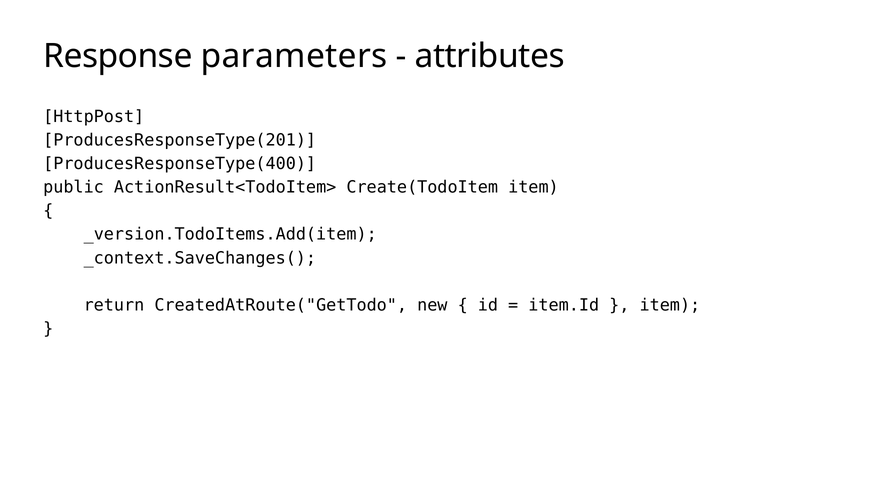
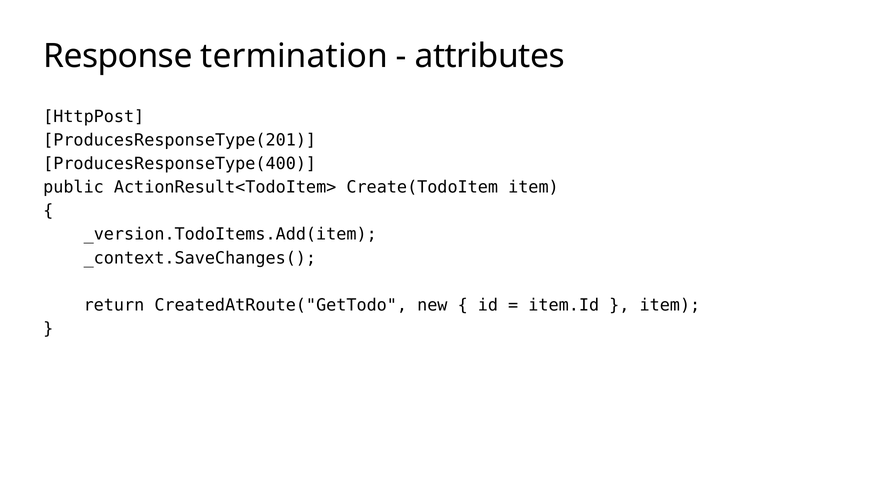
parameters: parameters -> termination (294, 56)
